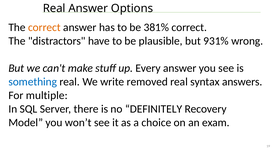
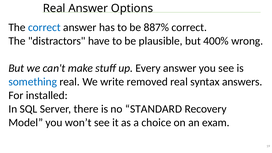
correct colour: orange -> blue (44, 27)
381%: 381% -> 887% (156, 27)
931%: 931% -> 400% (216, 41)
multiple: multiple -> installed (47, 95)
DEFINITELY: DEFINITELY -> STANDARD (154, 109)
